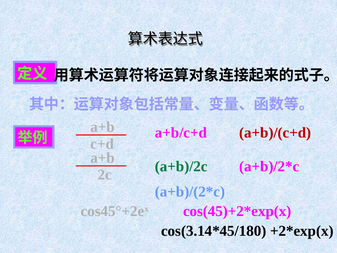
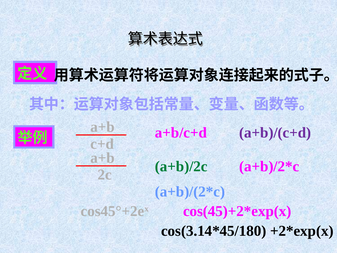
a+b)/(c+d colour: red -> purple (275, 132)
